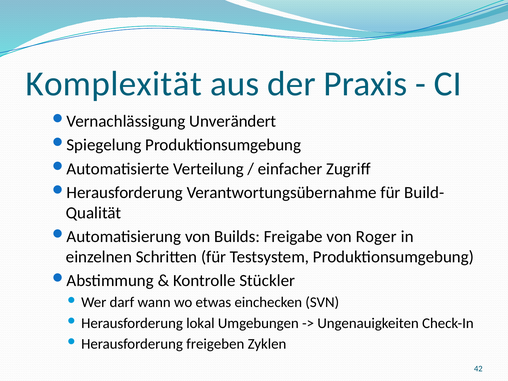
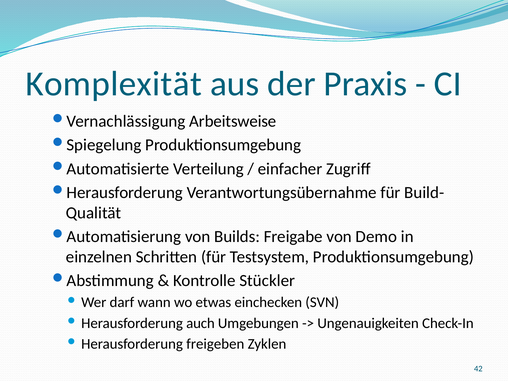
Unverändert: Unverändert -> Arbeitsweise (233, 121)
Roger: Roger -> Demo (376, 236)
lokal: lokal -> auch (200, 323)
